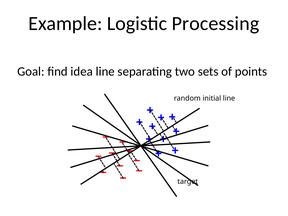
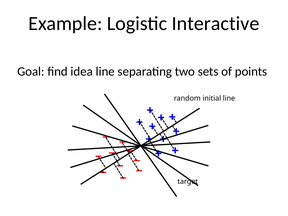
Processing: Processing -> Interactive (216, 23)
